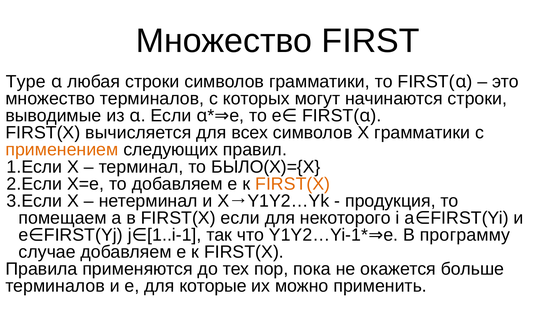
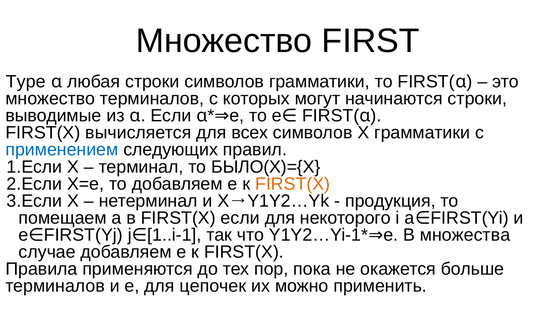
применением colour: orange -> blue (62, 150)
программу: программу -> множества (465, 235)
которые: которые -> цепочек (213, 286)
